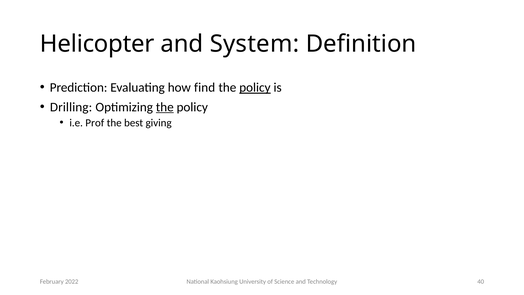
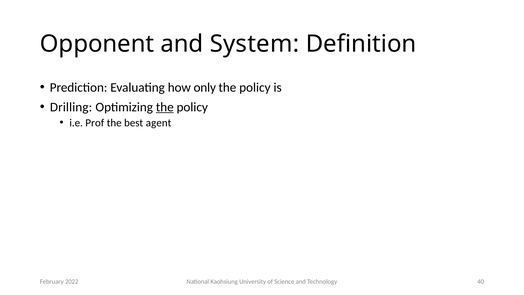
Helicopter: Helicopter -> Opponent (97, 44)
find: find -> only (205, 87)
policy underline: present -> none (255, 87)
giving: giving -> agent (159, 123)
